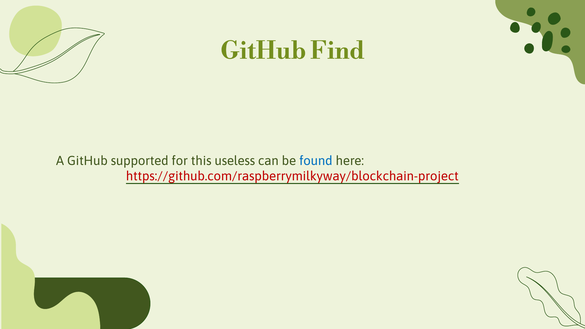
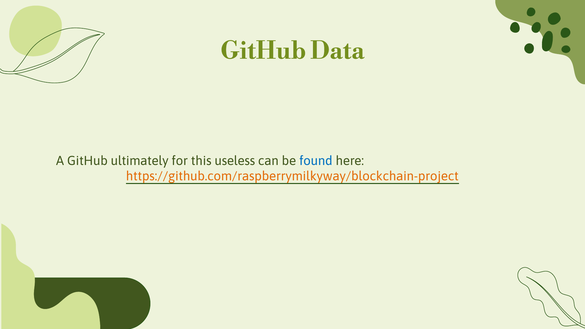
Find: Find -> Data (337, 51)
supported: supported -> ultimately (140, 161)
https://github.com/raspberrymilkyway/blockchain-project colour: red -> orange (292, 176)
